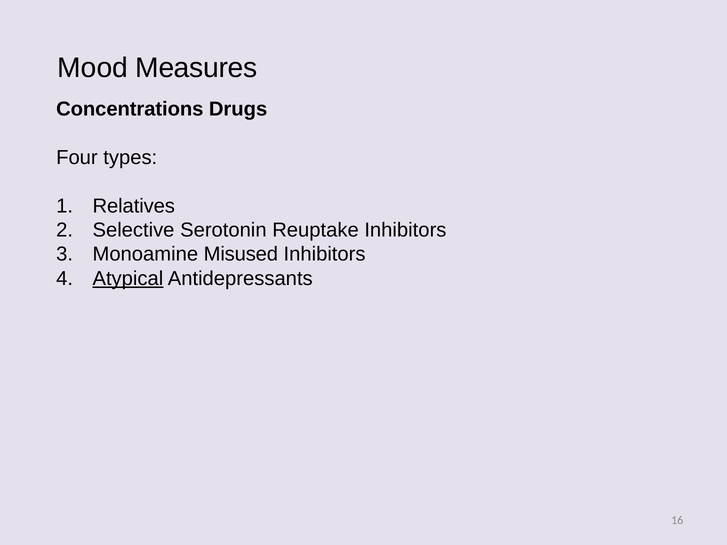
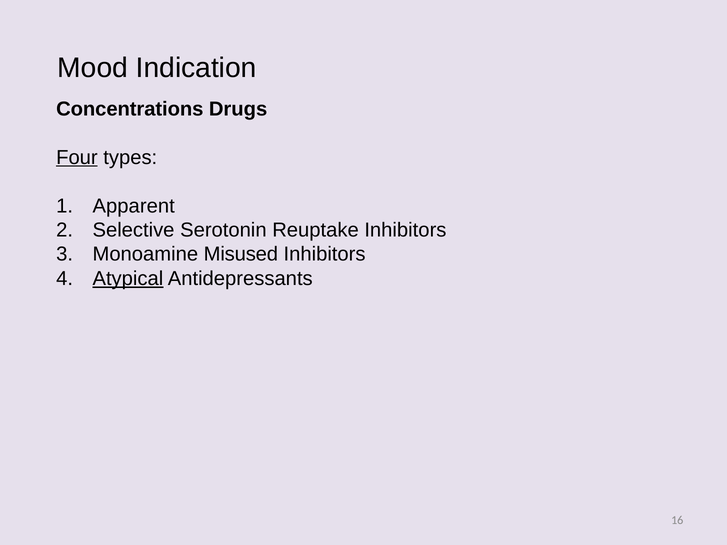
Measures: Measures -> Indication (196, 68)
Four underline: none -> present (77, 157)
Relatives: Relatives -> Apparent (134, 206)
